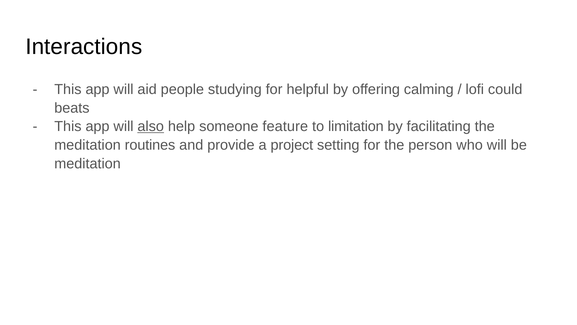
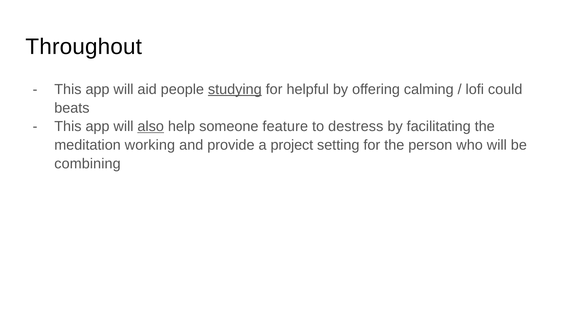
Interactions: Interactions -> Throughout (84, 47)
studying underline: none -> present (235, 89)
limitation: limitation -> destress (356, 126)
routines: routines -> working (150, 145)
meditation: meditation -> combining (87, 163)
